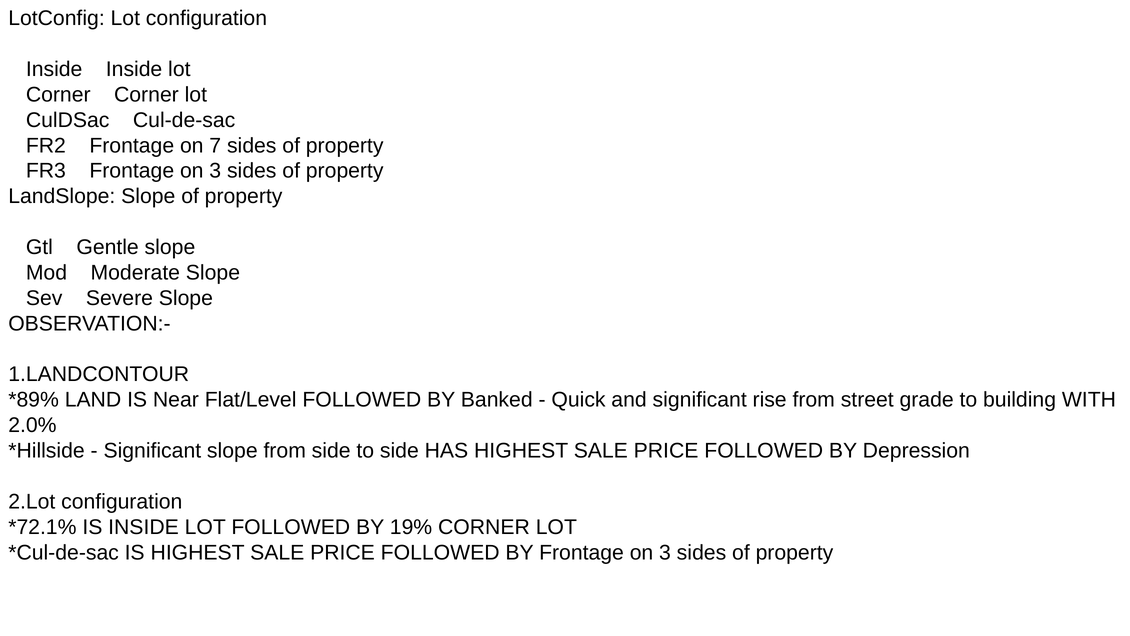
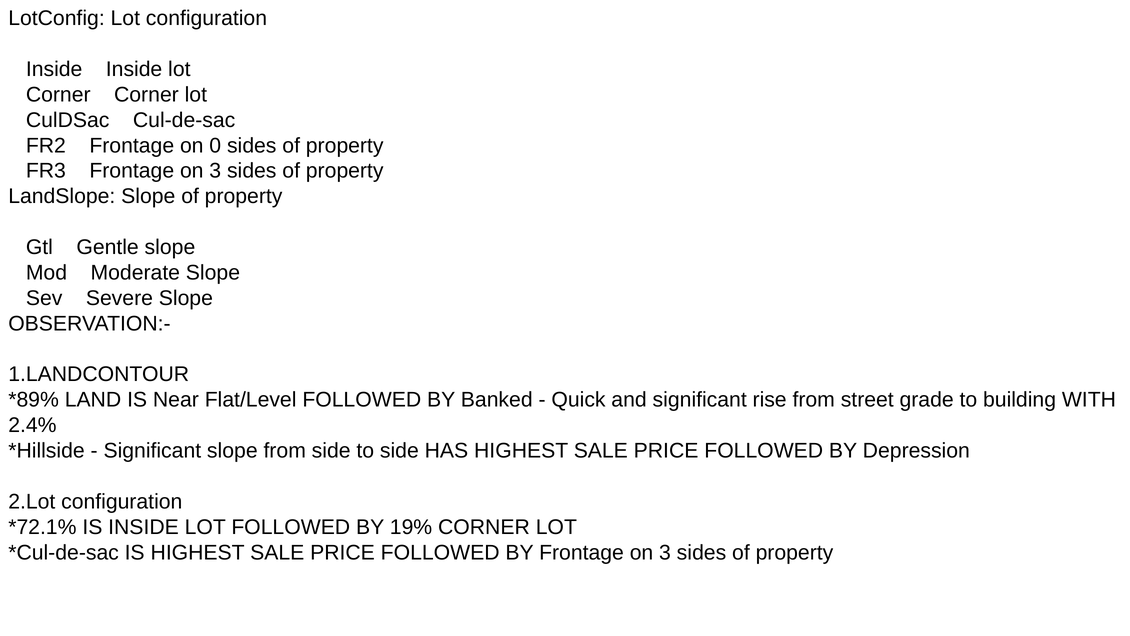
7: 7 -> 0 (215, 145)
2.0%: 2.0% -> 2.4% (32, 425)
